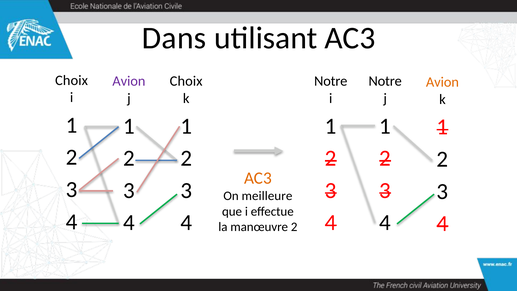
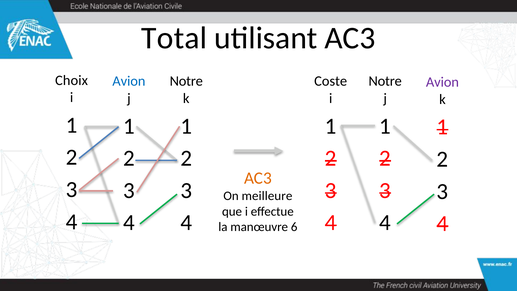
Dans: Dans -> Total (174, 38)
Avion colour: purple -> blue (129, 81)
Choix: Choix -> Notre (186, 81)
Notre: Notre -> Coste (331, 81)
Avion colour: orange -> purple (442, 82)
manœuvre 2: 2 -> 6 (294, 227)
